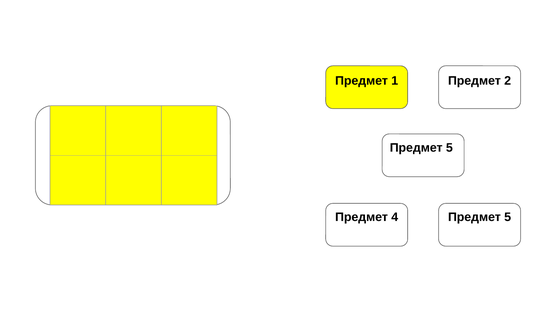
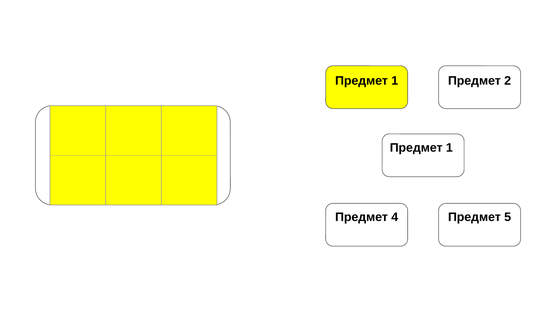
5: 5 -> 1 (449, 148)
